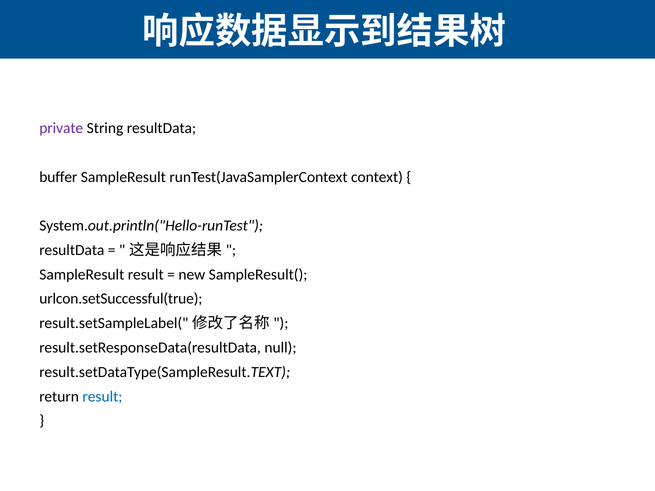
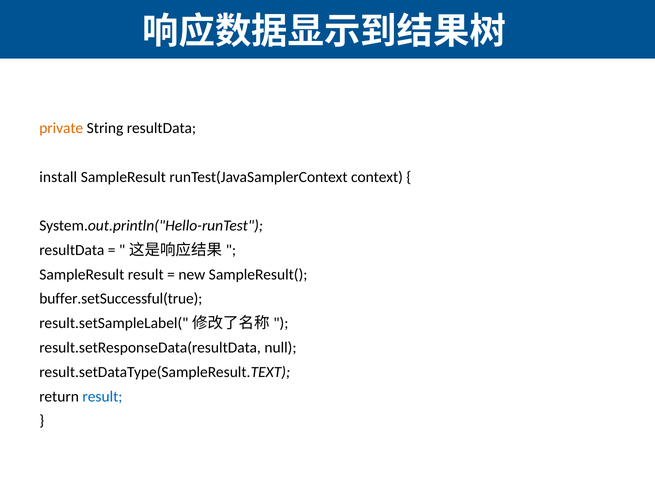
private colour: purple -> orange (61, 128)
buffer: buffer -> install (58, 177)
urlcon.setSuccessful(true: urlcon.setSuccessful(true -> buffer.setSuccessful(true (121, 299)
